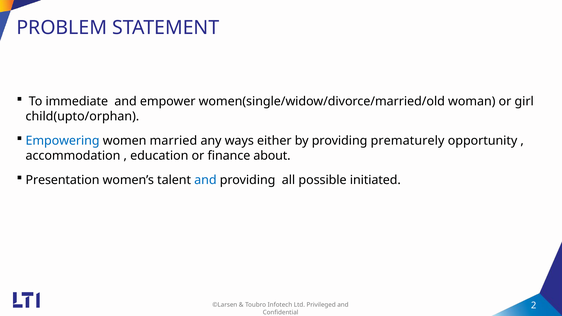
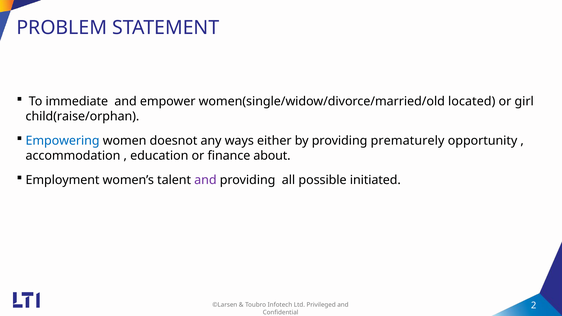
woman: woman -> located (472, 101)
child(upto/orphan: child(upto/orphan -> child(raise/orphan (82, 116)
married: married -> doesnot (173, 141)
Presentation: Presentation -> Employment (63, 180)
and colour: blue -> purple (205, 180)
